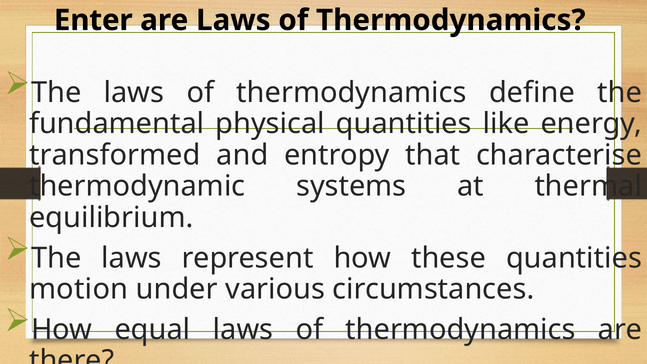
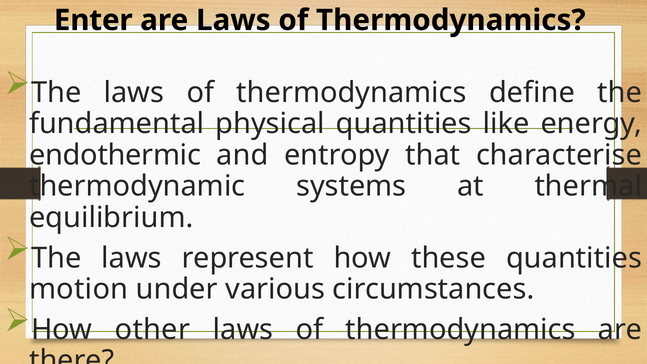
transformed: transformed -> endothermic (115, 155)
equal: equal -> other (152, 329)
